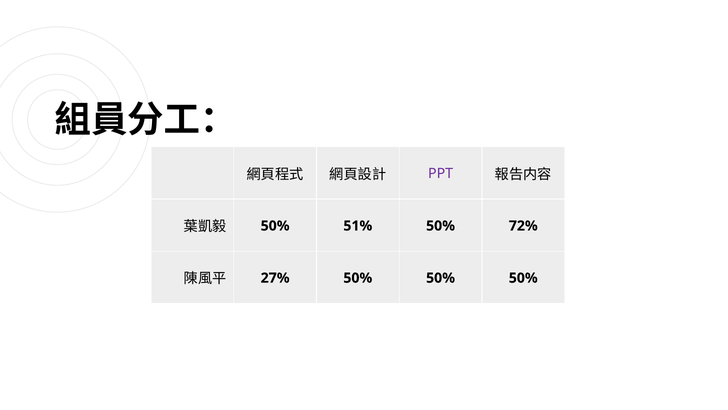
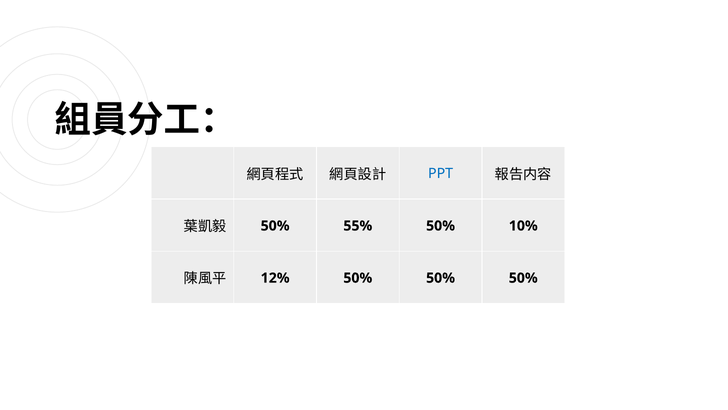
PPT colour: purple -> blue (441, 174)
51%: 51% -> 55% (358, 226)
72%: 72% -> 10% (523, 226)
27%: 27% -> 12% (275, 278)
